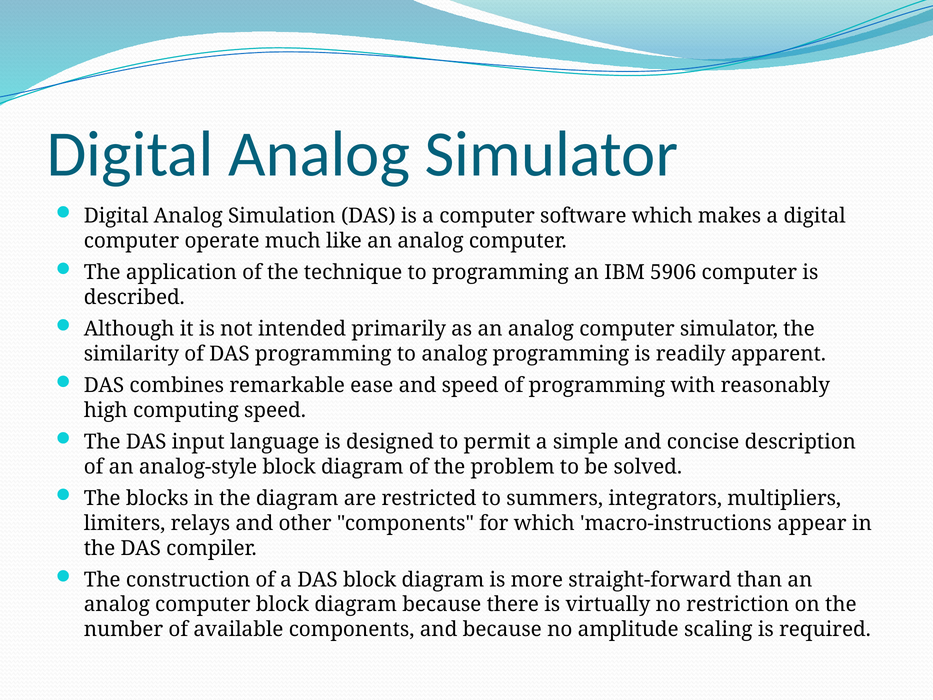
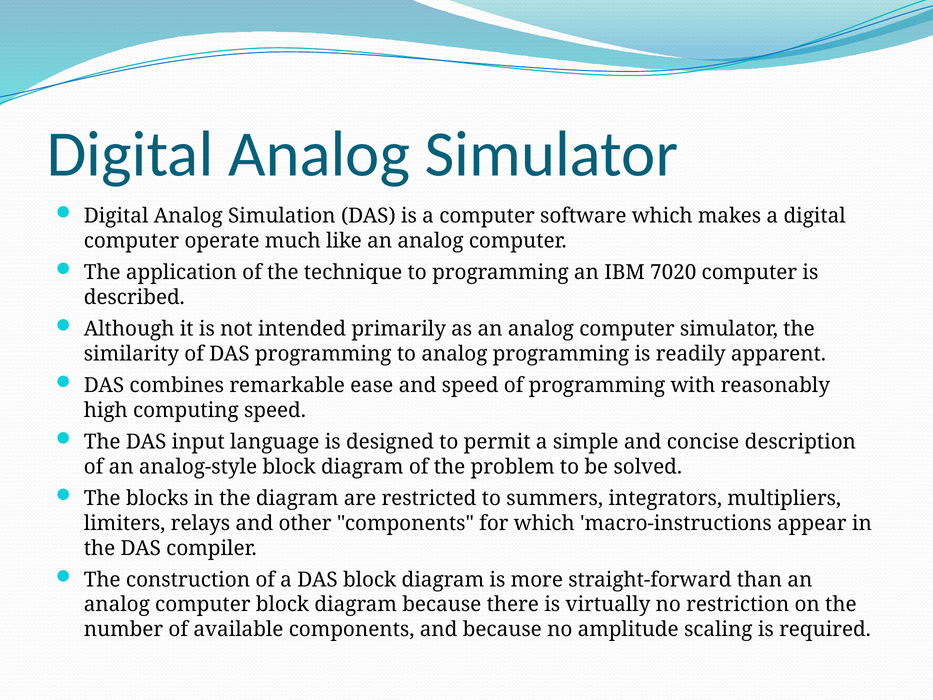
5906: 5906 -> 7020 (673, 272)
